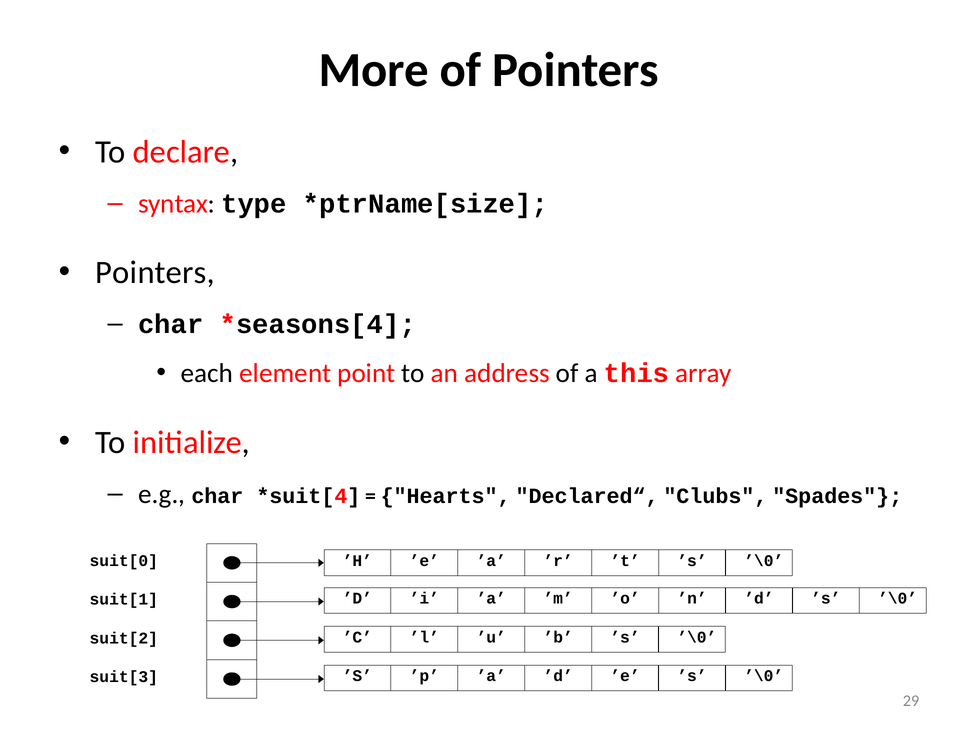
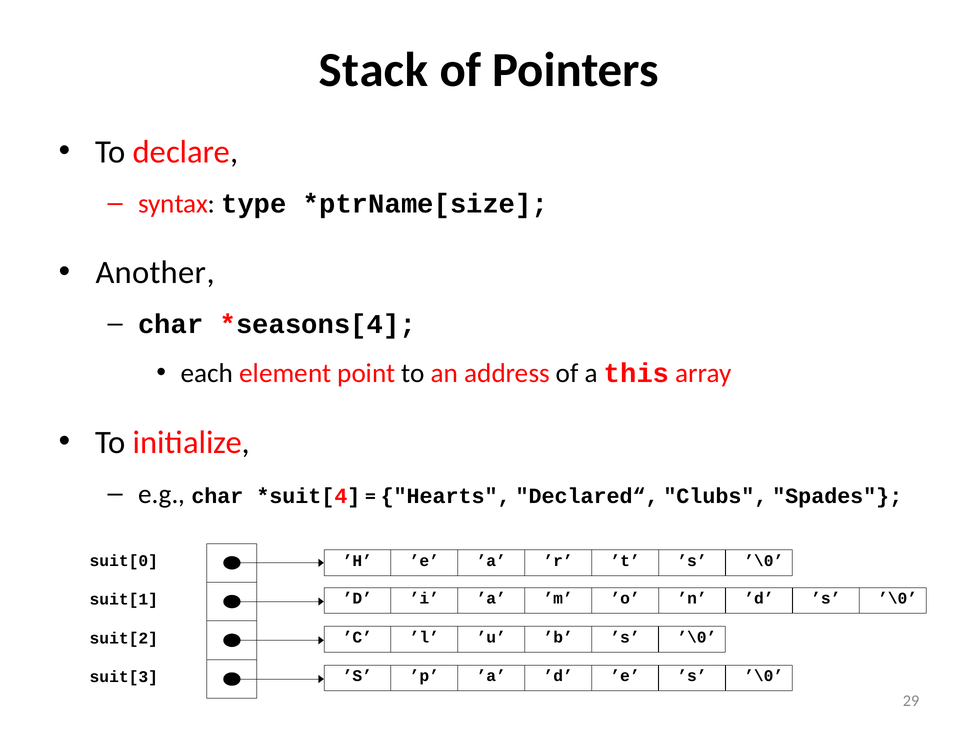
More: More -> Stack (374, 70)
Pointers: Pointers -> Another (155, 272)
